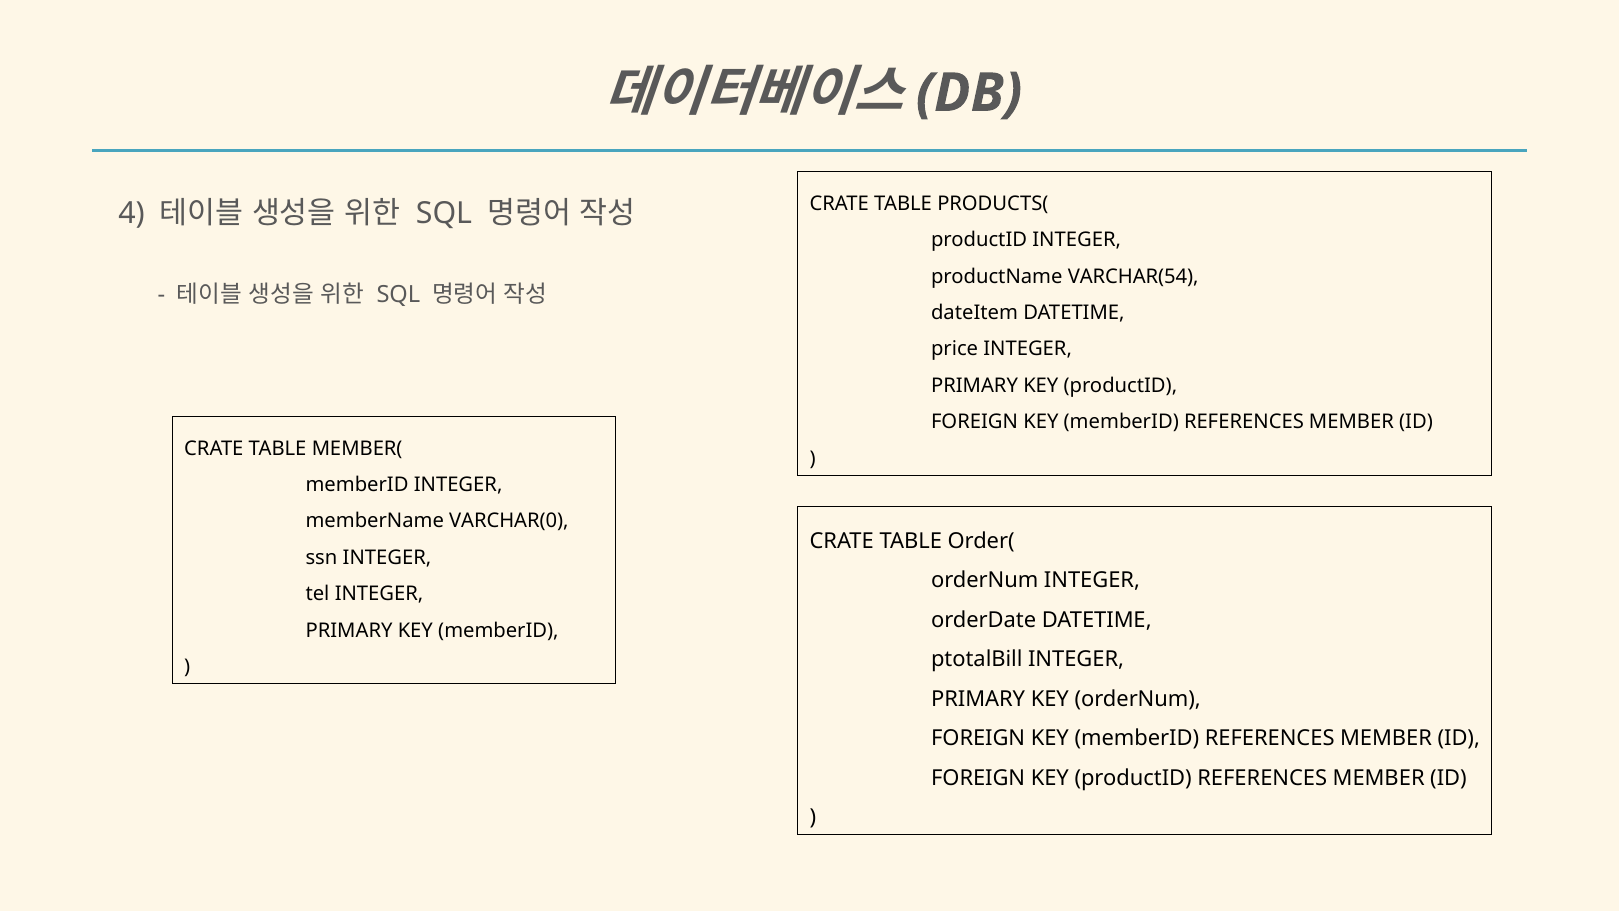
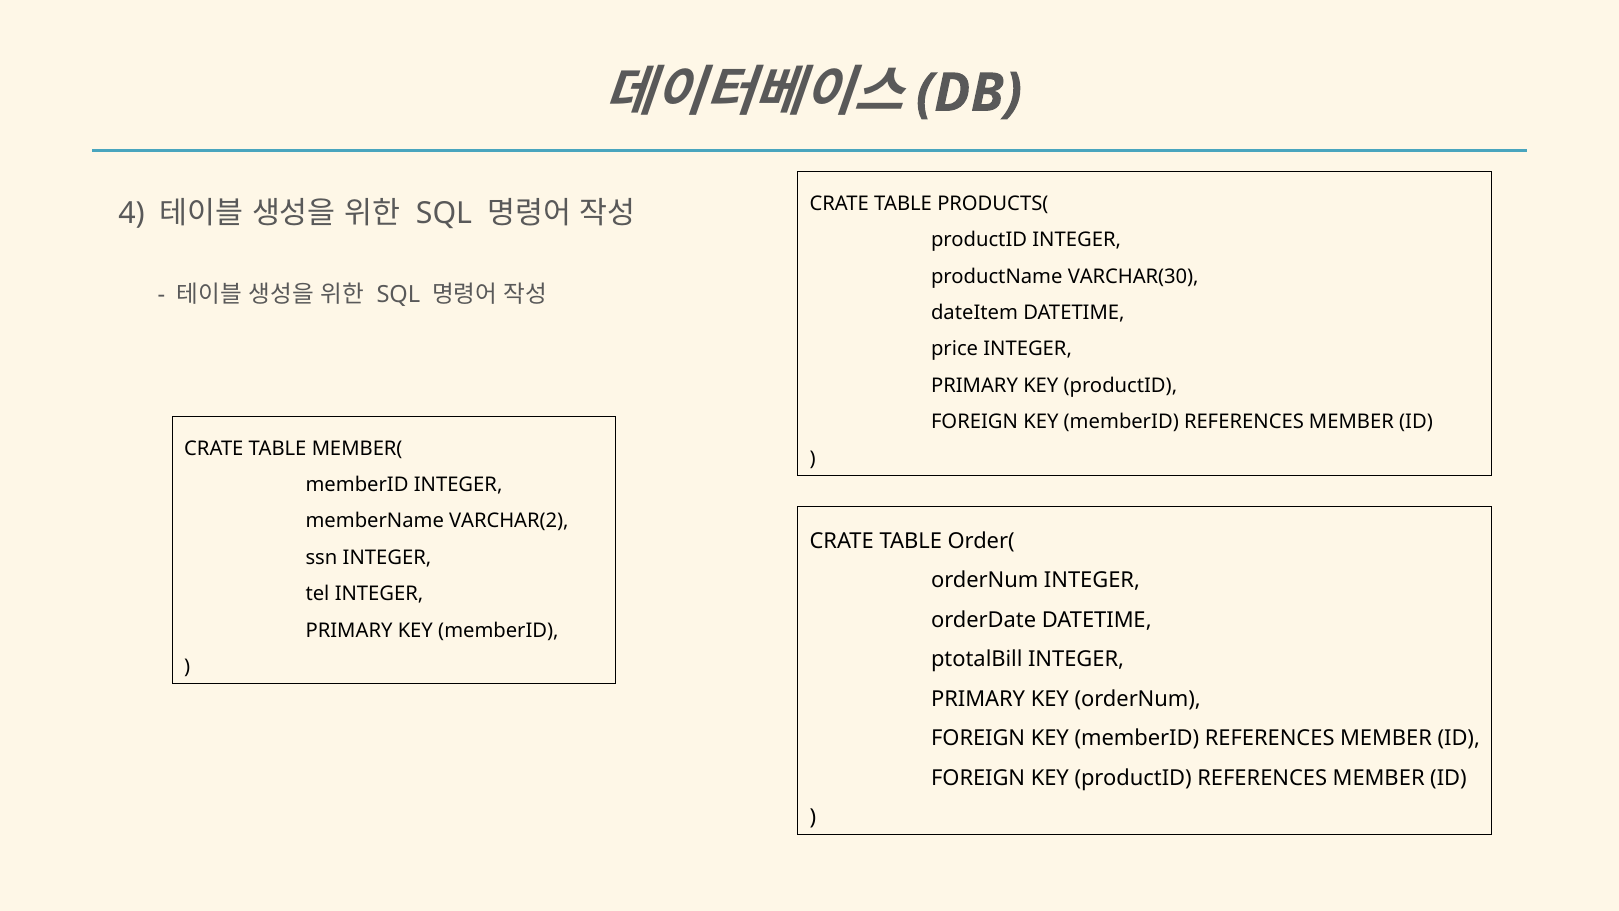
VARCHAR(54: VARCHAR(54 -> VARCHAR(30 (1133, 276)
VARCHAR(0: VARCHAR(0 -> VARCHAR(2 (509, 521)
